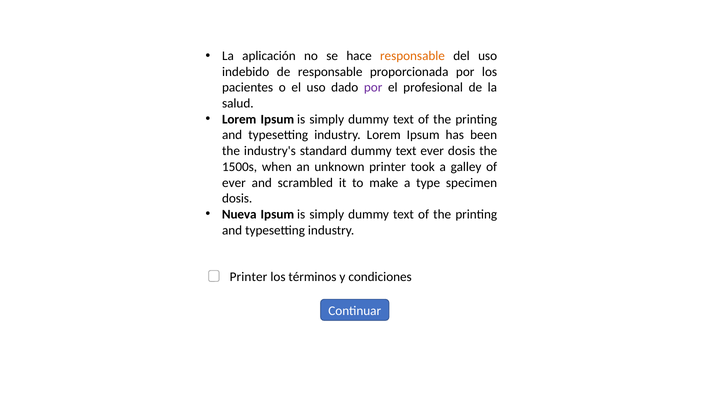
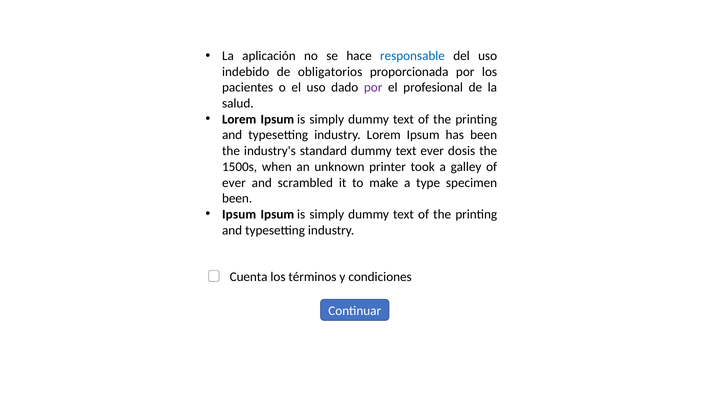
responsable colour: orange -> blue (412, 56)
de responsable: responsable -> obligatorios (330, 72)
dosis: dosis -> been (237, 198)
Nueva: Nueva -> Ipsum (239, 214)
Printer: Printer -> Cuenta (249, 276)
